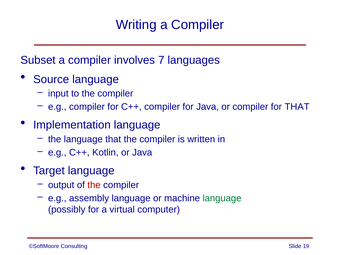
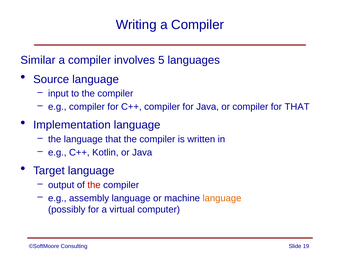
Subset: Subset -> Similar (38, 60)
7: 7 -> 5 (161, 60)
language colour: green -> orange (222, 198)
